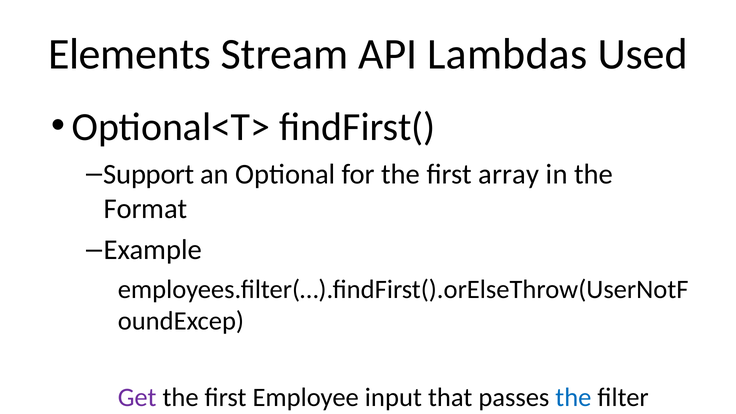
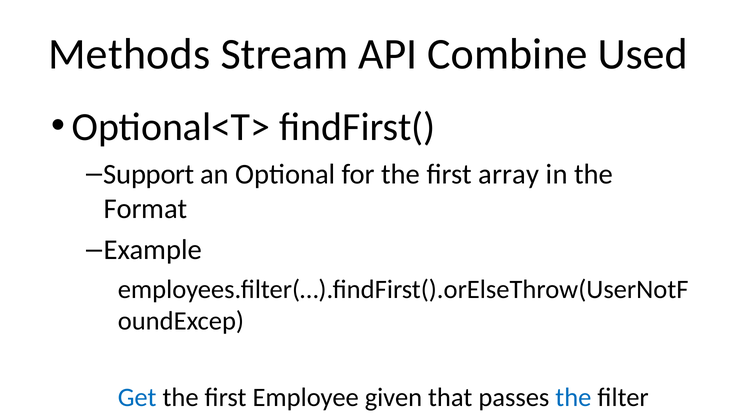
Elements: Elements -> Methods (129, 54)
Lambdas: Lambdas -> Combine (507, 54)
Get colour: purple -> blue (137, 398)
input: input -> given (393, 398)
